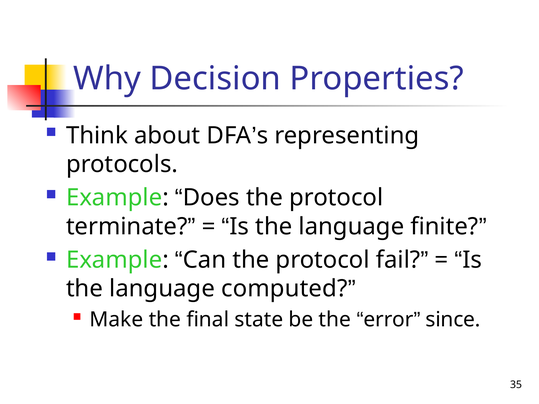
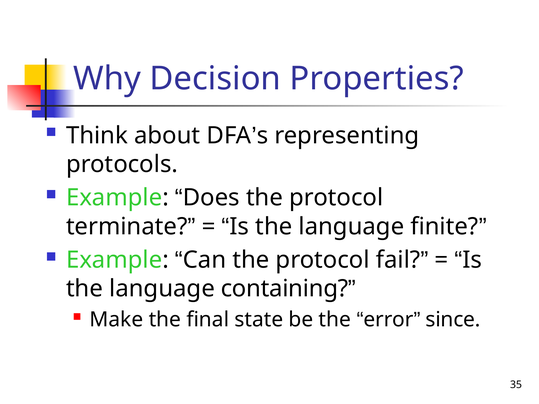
computed: computed -> containing (284, 289)
